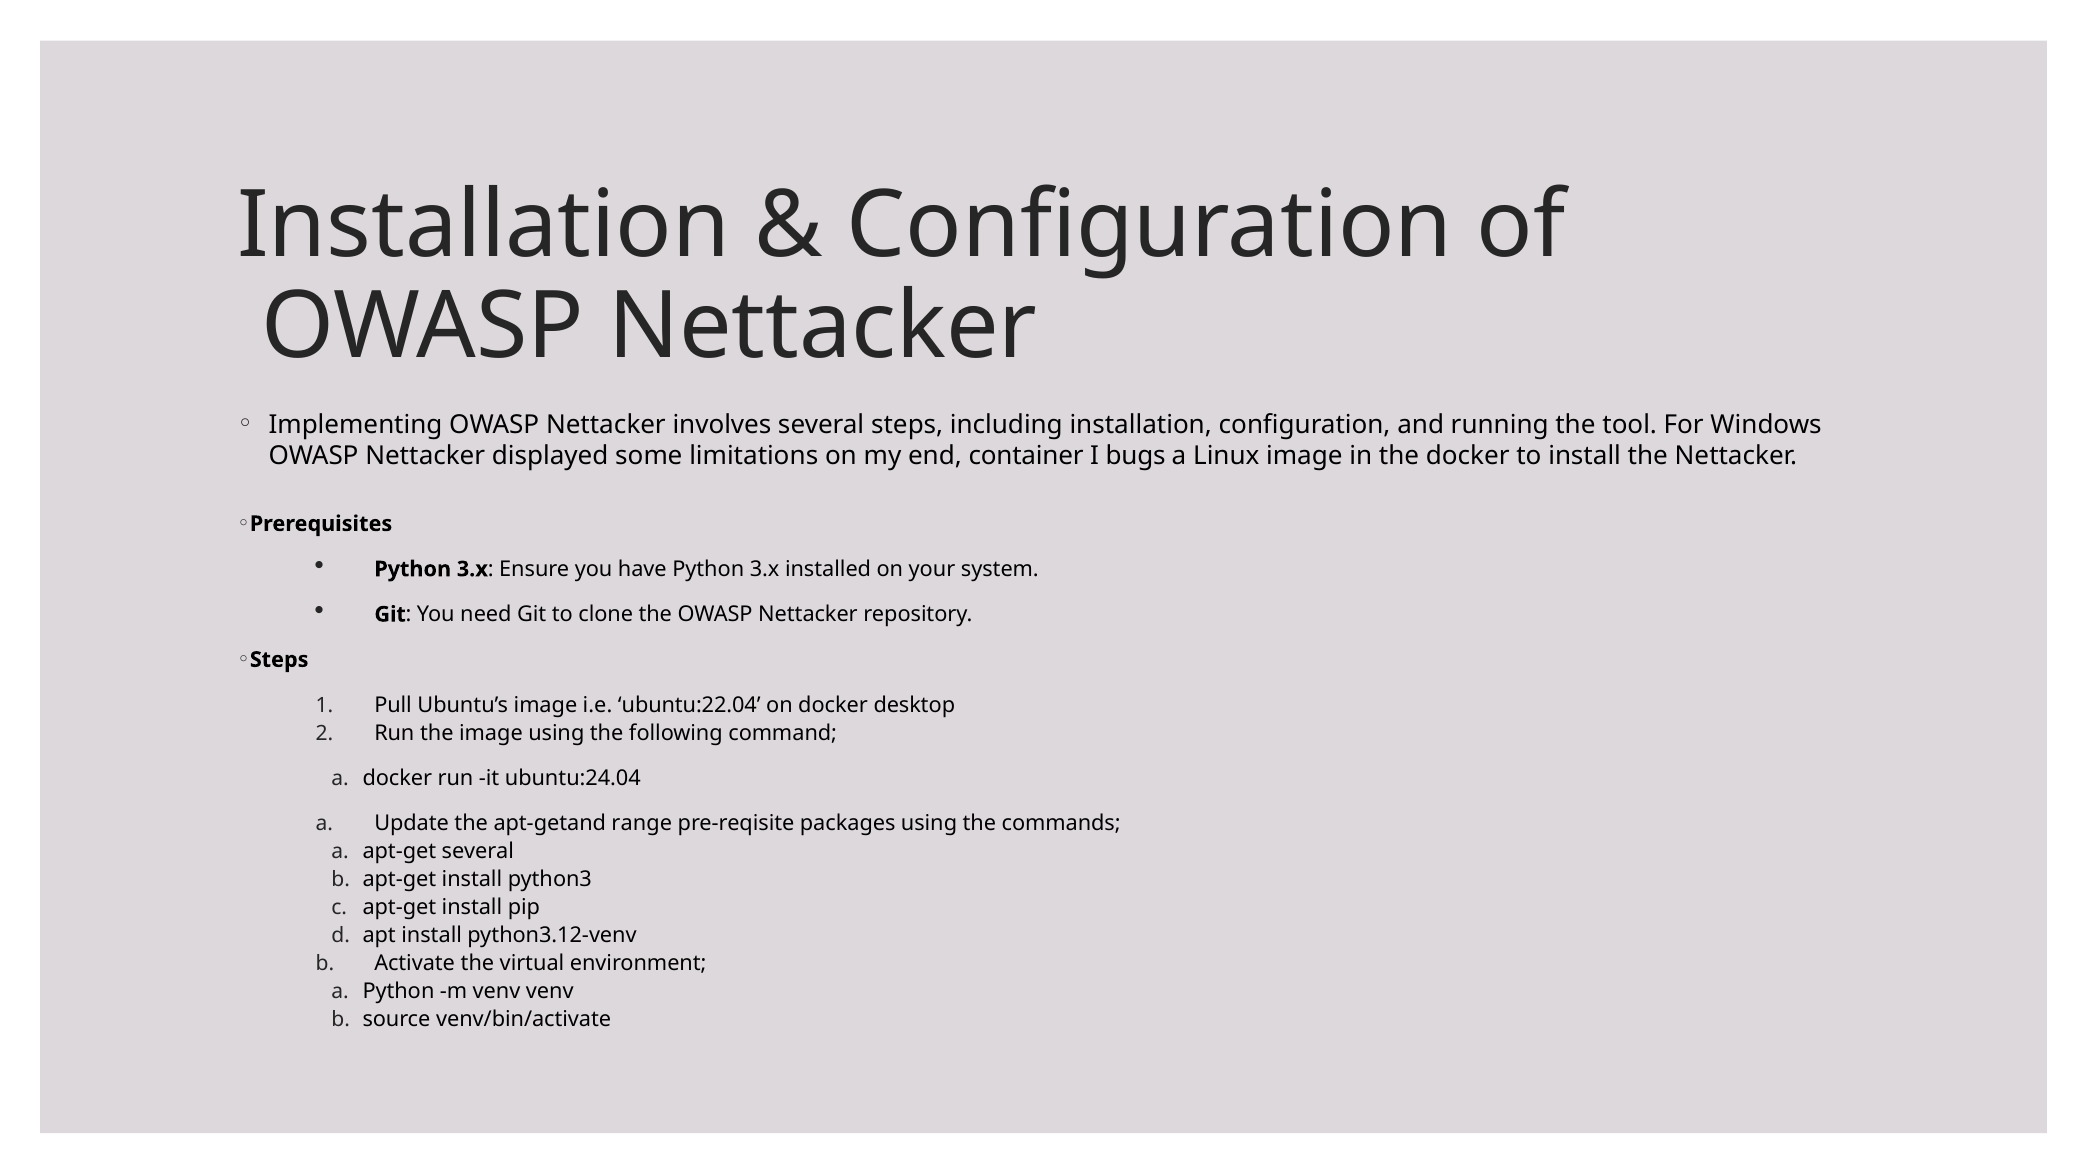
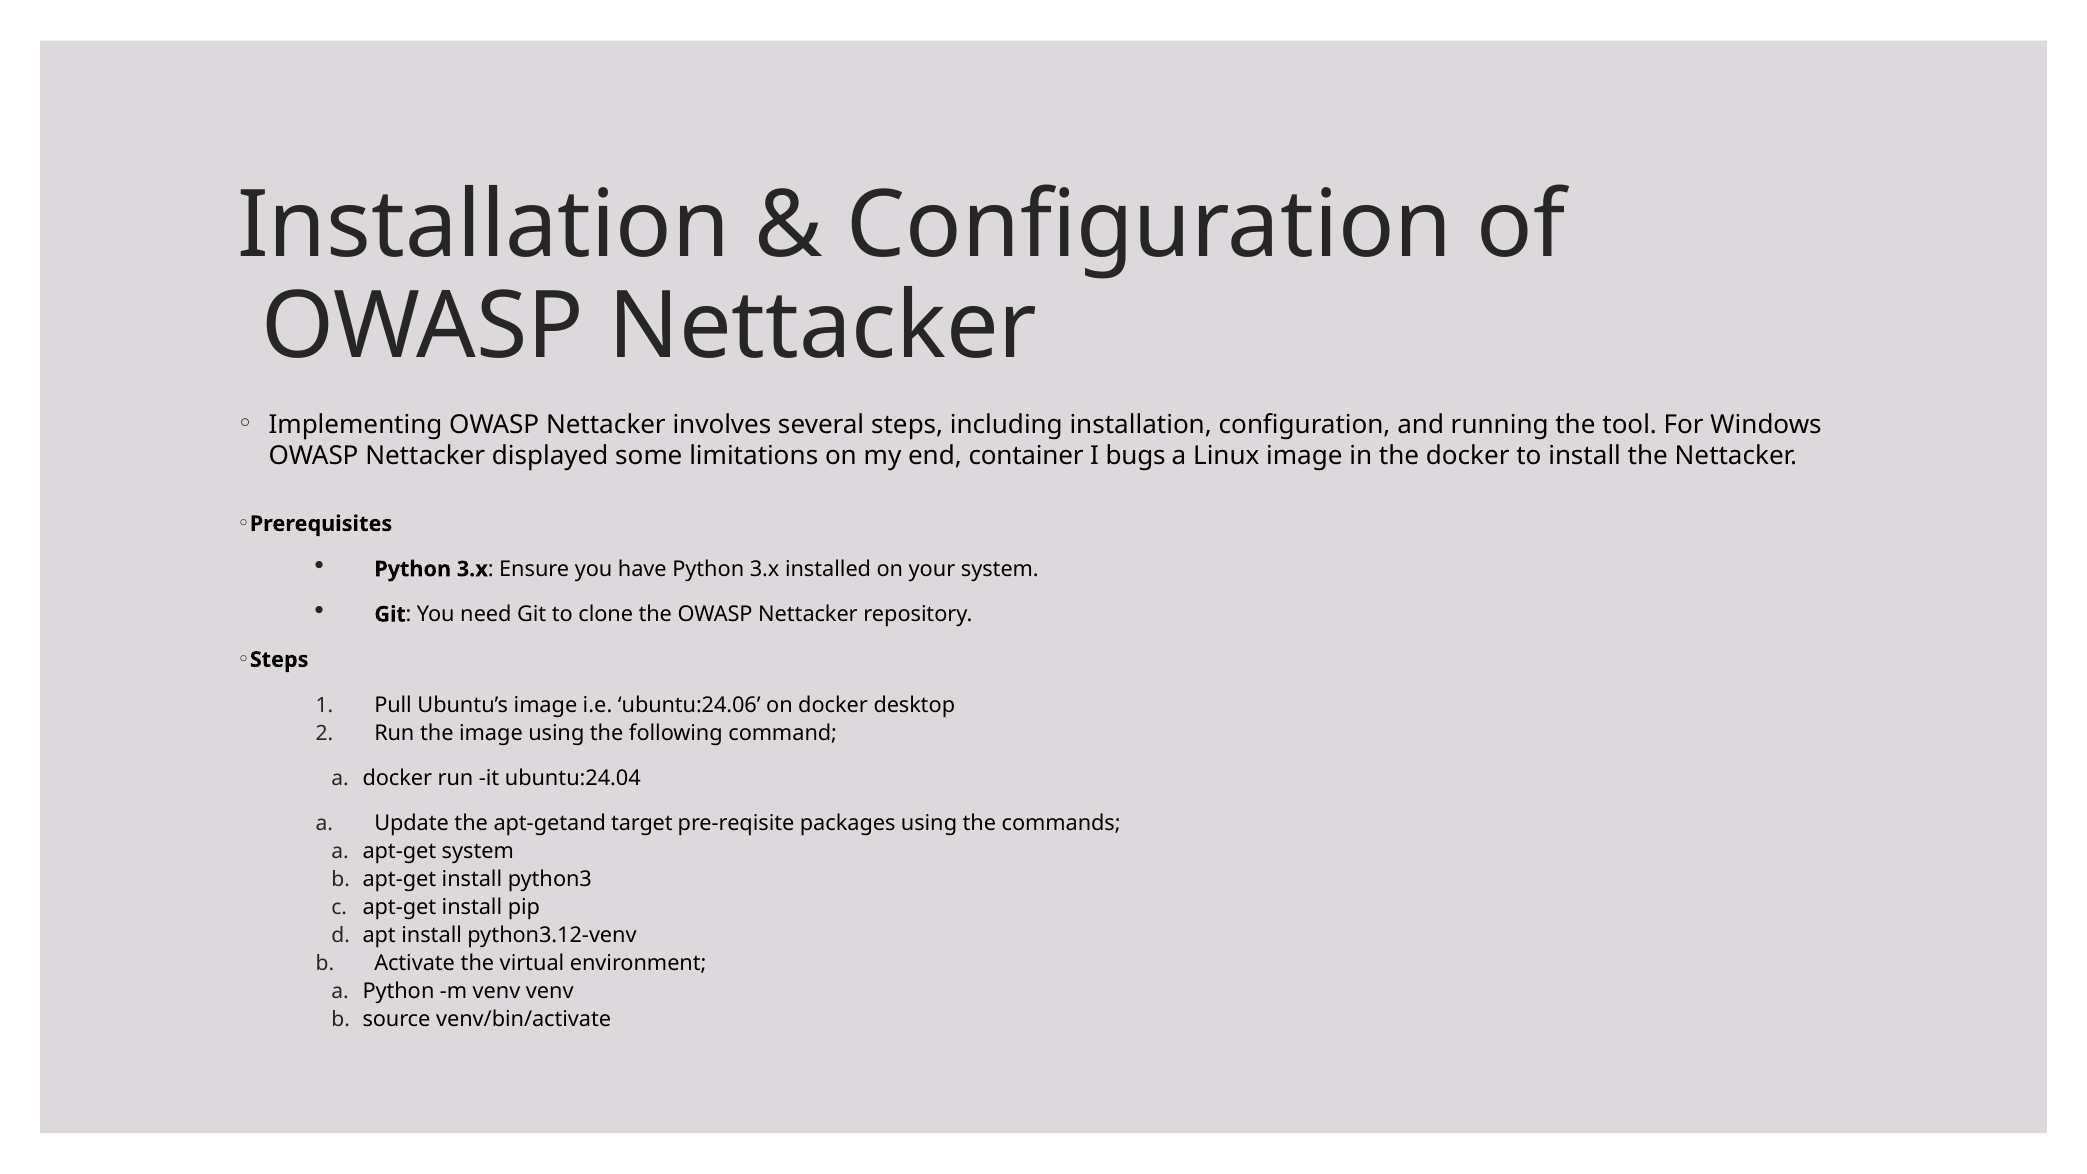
ubuntu:22.04: ubuntu:22.04 -> ubuntu:24.06 (689, 705)
range: range -> target (642, 823)
apt-get several: several -> system (478, 851)
